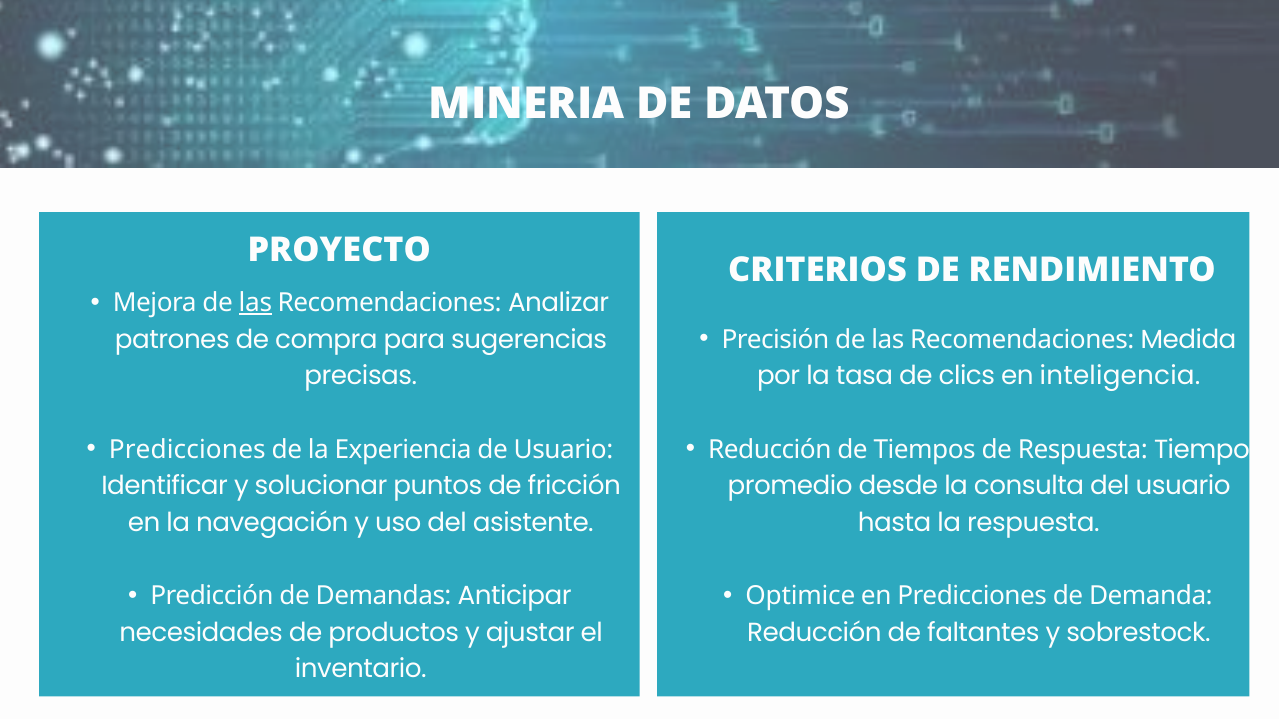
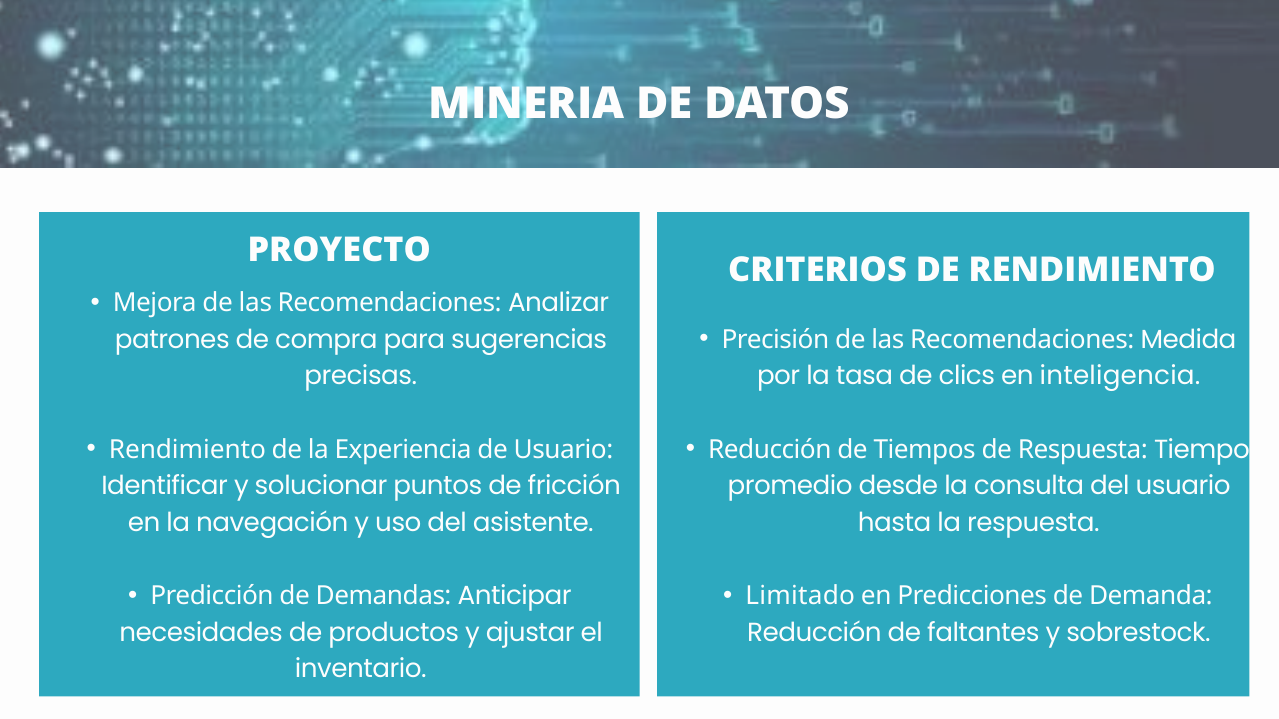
las underline: present -> none (255, 303)
Predicciones: Predicciones -> Rendimiento (187, 450)
Optimice: Optimice -> Limitado (800, 596)
